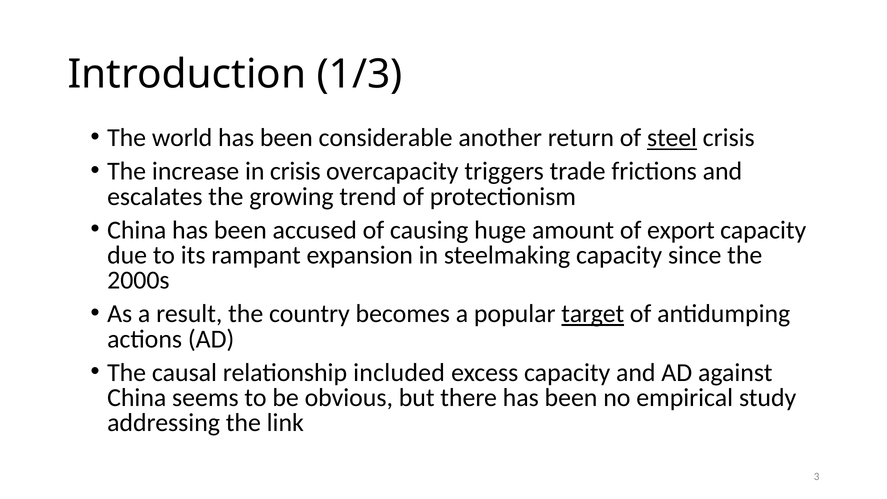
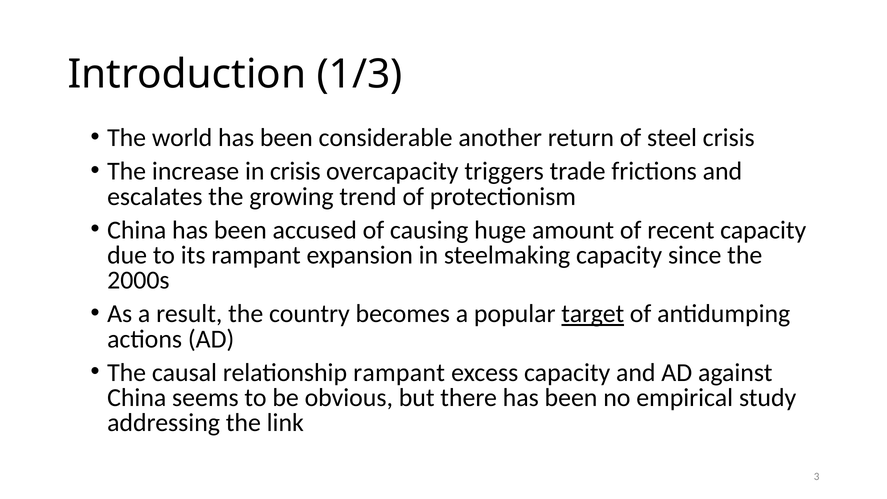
steel underline: present -> none (672, 138)
export: export -> recent (681, 230)
relationship included: included -> rampant (399, 372)
